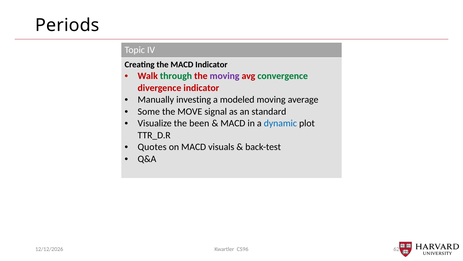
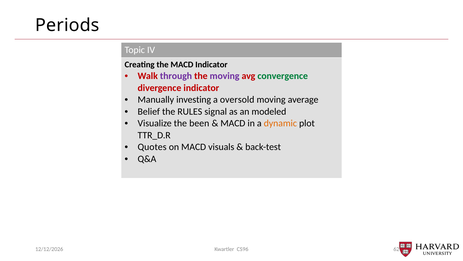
through colour: green -> purple (176, 76)
modeled: modeled -> oversold (237, 99)
Some: Some -> Belief (149, 111)
MOVE: MOVE -> RULES (190, 111)
standard: standard -> modeled (269, 111)
dynamic colour: blue -> orange (280, 123)
